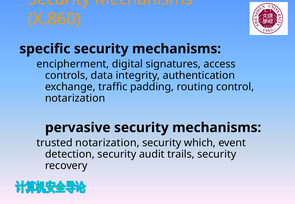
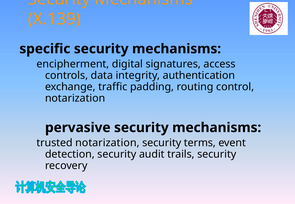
X.860: X.860 -> X.139 (54, 19)
which: which -> terms (200, 143)
